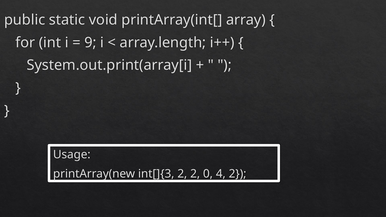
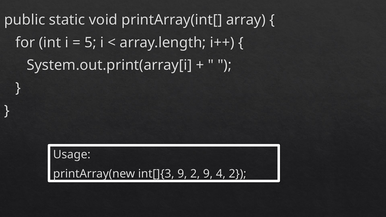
9: 9 -> 5 (90, 43)
int[]{3 2: 2 -> 9 (182, 174)
2 0: 0 -> 9 (208, 174)
